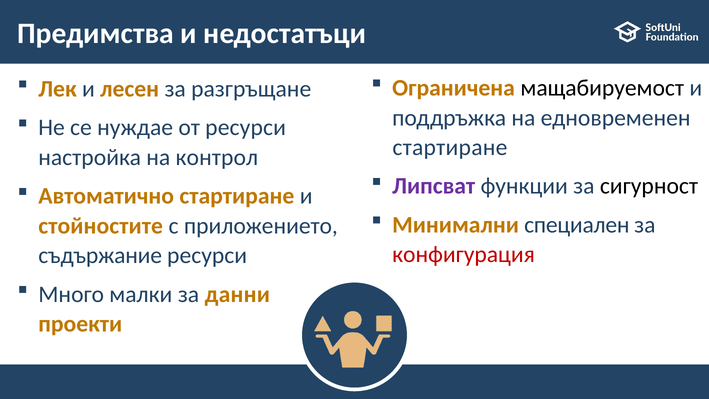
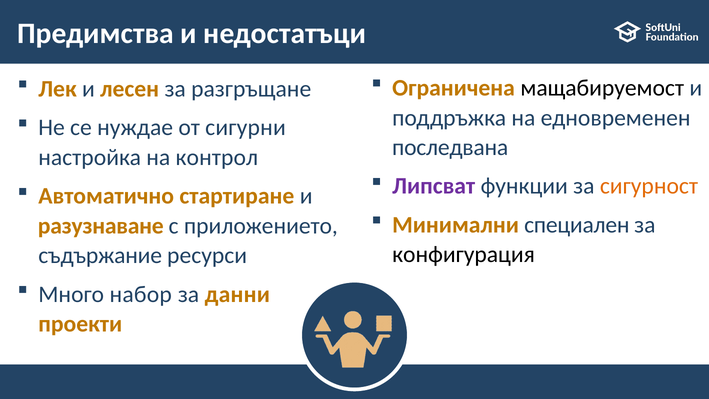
от ресурси: ресурси -> сигурни (246, 128)
стартиране: стартиране -> последвана (450, 147)
сигурност colour: black -> orange (649, 186)
стойностите: стойностите -> разузнаване (101, 226)
конфигурация colour: red -> black (464, 254)
малки: малки -> набор (141, 294)
